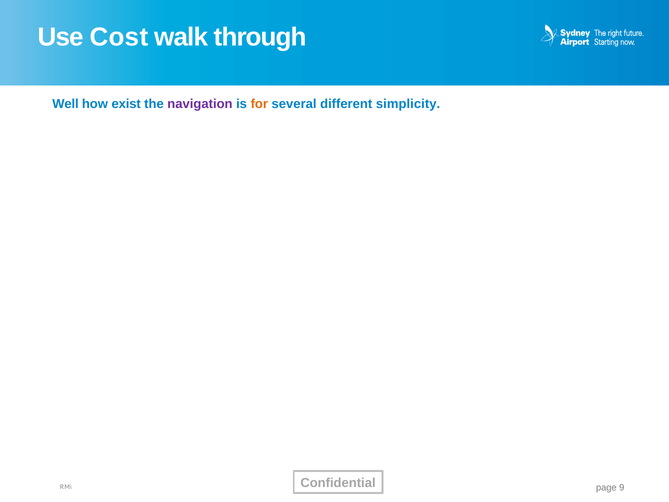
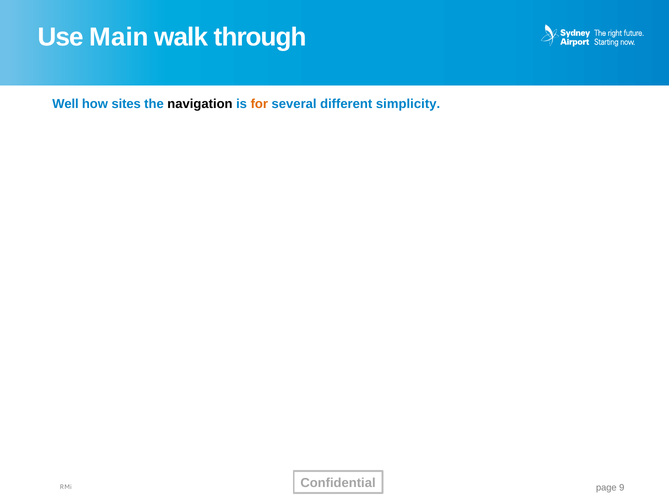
Cost: Cost -> Main (119, 37)
exist: exist -> sites (126, 104)
navigation colour: purple -> black (200, 104)
